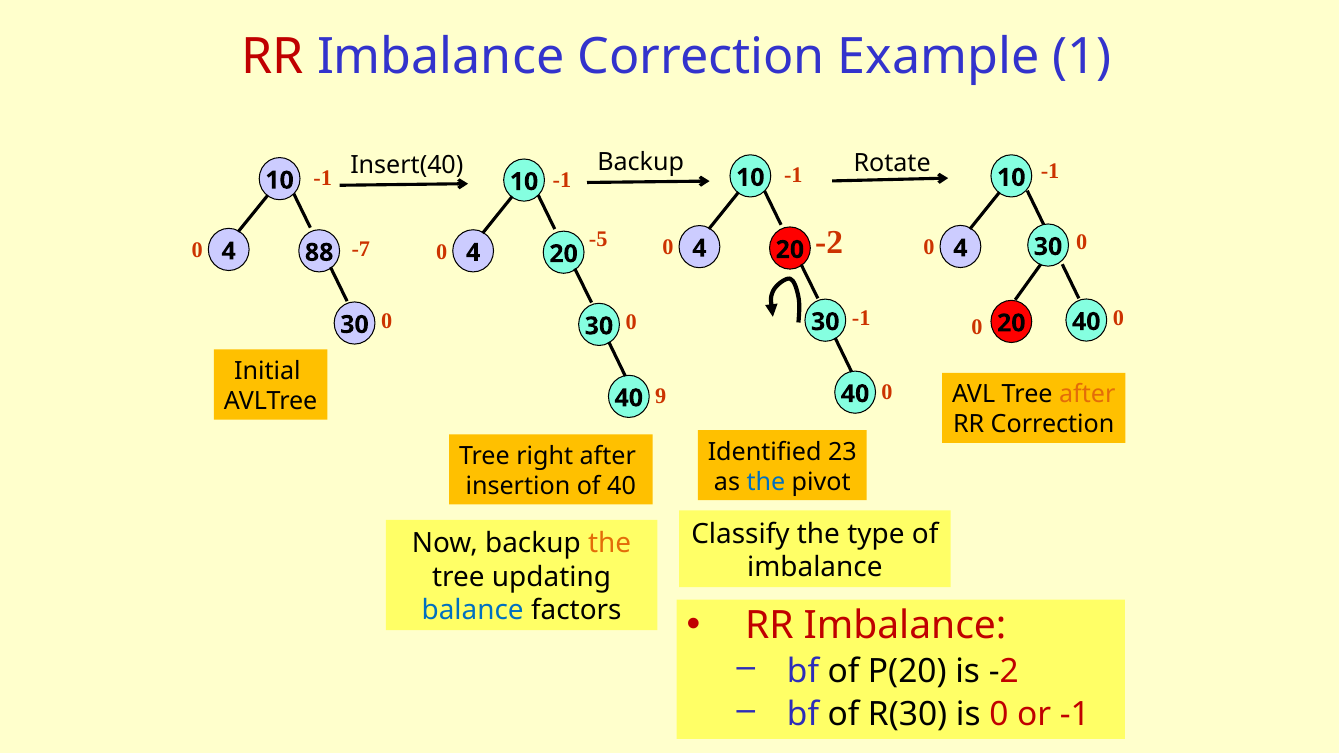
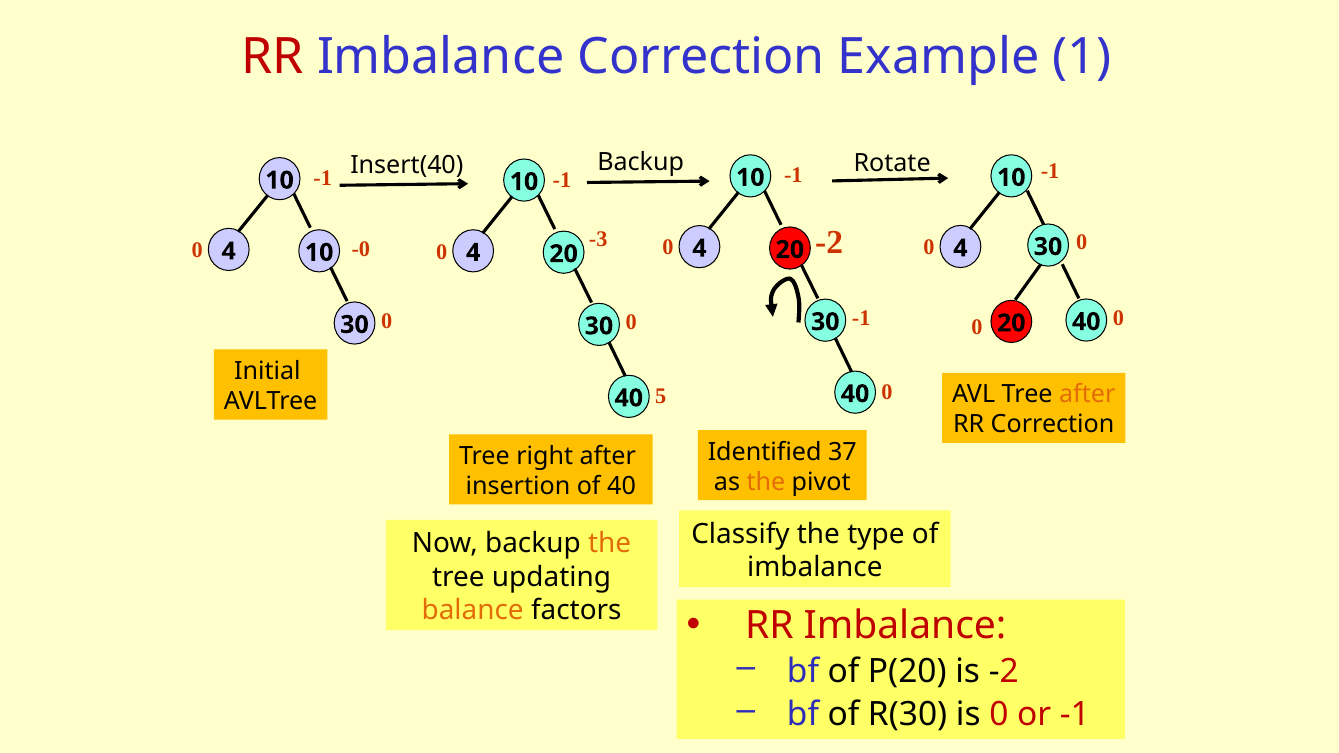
-5: -5 -> -3 (598, 239)
-7: -7 -> -0 (361, 249)
4 88: 88 -> 10 (319, 253)
9: 9 -> 5 (661, 396)
23: 23 -> 37 (842, 452)
the colour: blue -> orange (766, 482)
balance colour: blue -> orange (473, 611)
